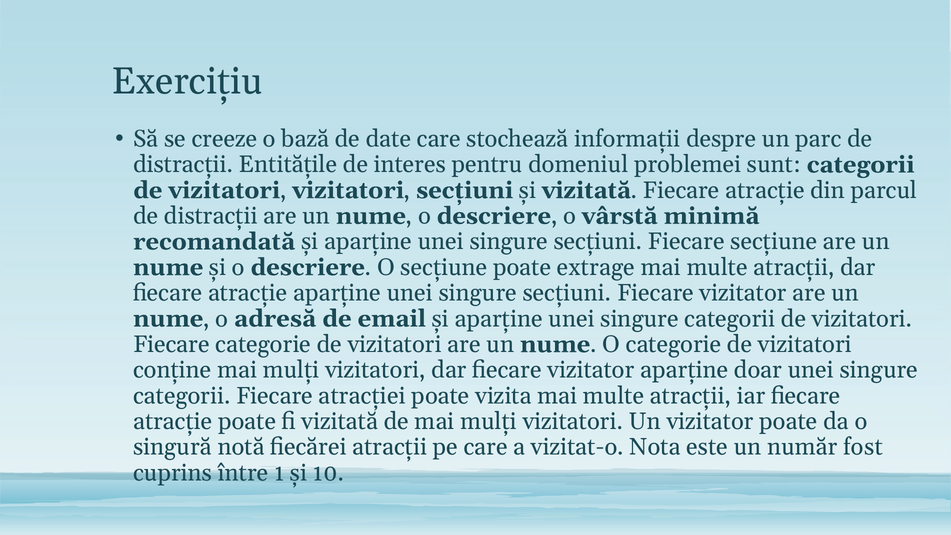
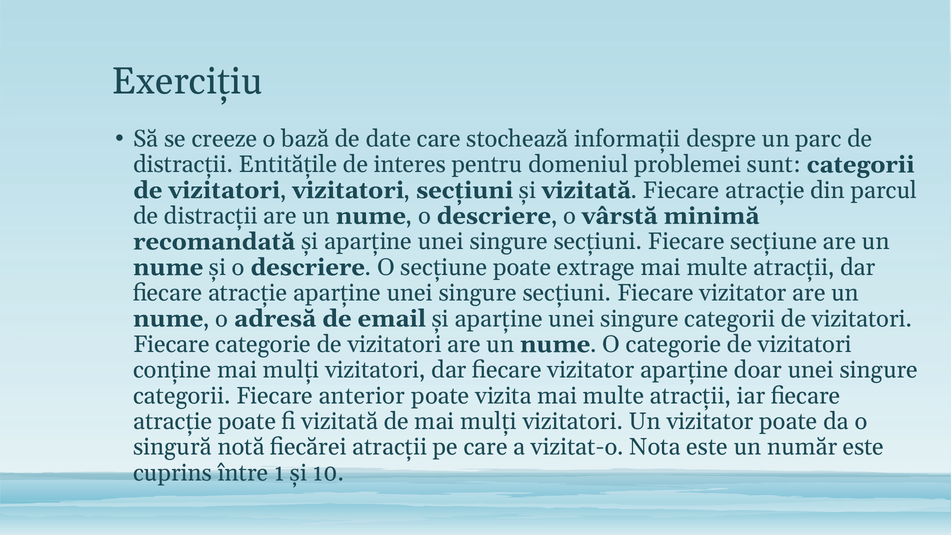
atracției: atracției -> anterior (362, 396)
număr fost: fost -> este (863, 447)
